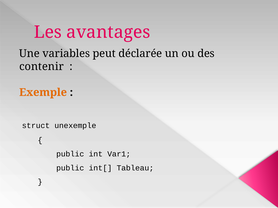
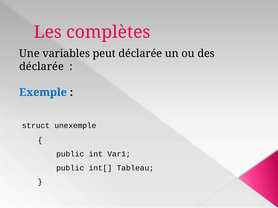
avantages: avantages -> complètes (108, 32)
contenir: contenir -> déclarée (42, 67)
Exemple colour: orange -> blue (43, 93)
